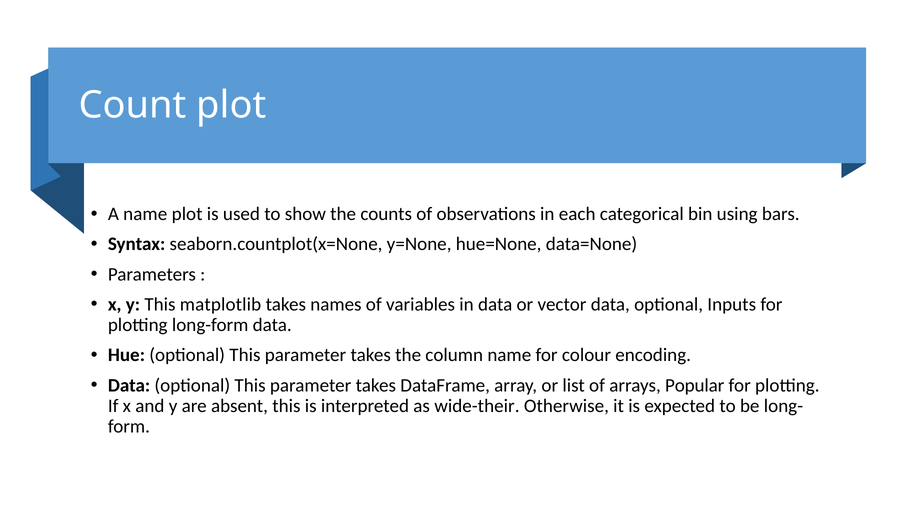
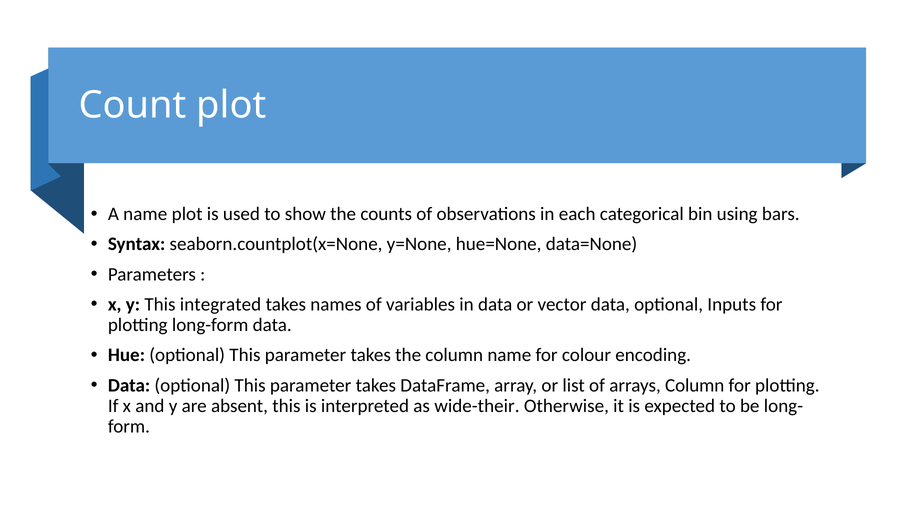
matplotlib: matplotlib -> integrated (221, 304)
arrays Popular: Popular -> Column (695, 385)
